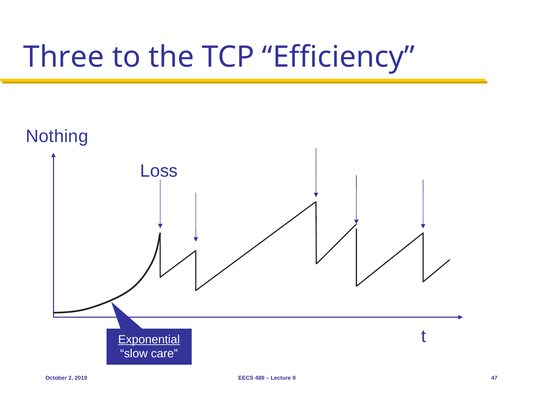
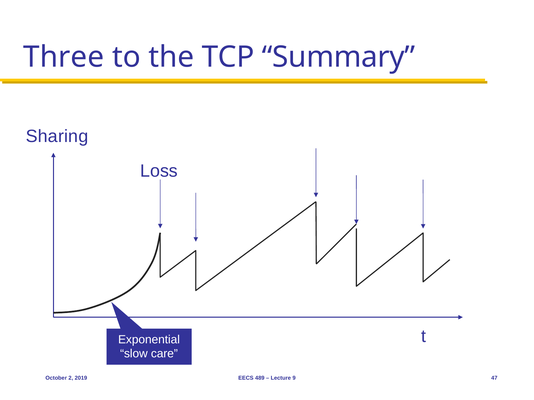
Efficiency: Efficiency -> Summary (338, 57)
Nothing: Nothing -> Sharing (57, 136)
Exponential underline: present -> none (149, 340)
